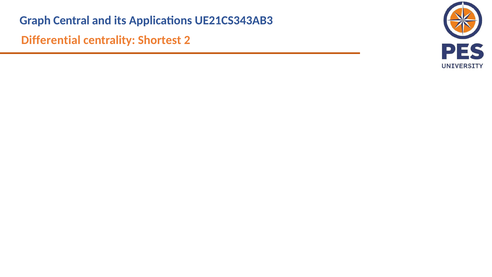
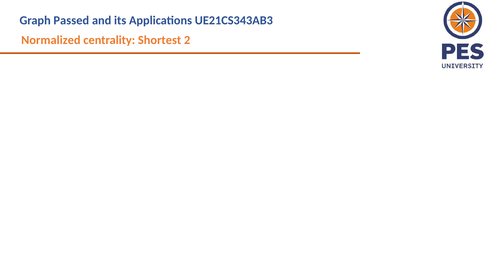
Central: Central -> Passed (71, 20)
Differential: Differential -> Normalized (51, 40)
